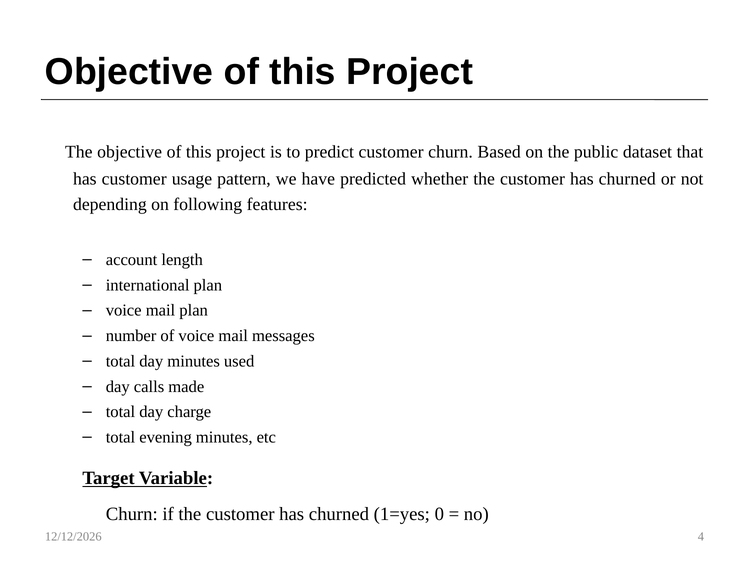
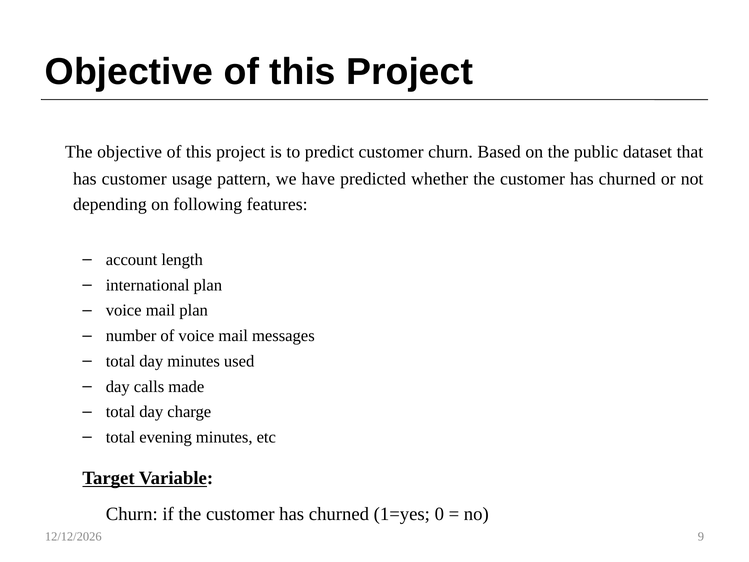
4: 4 -> 9 (701, 536)
